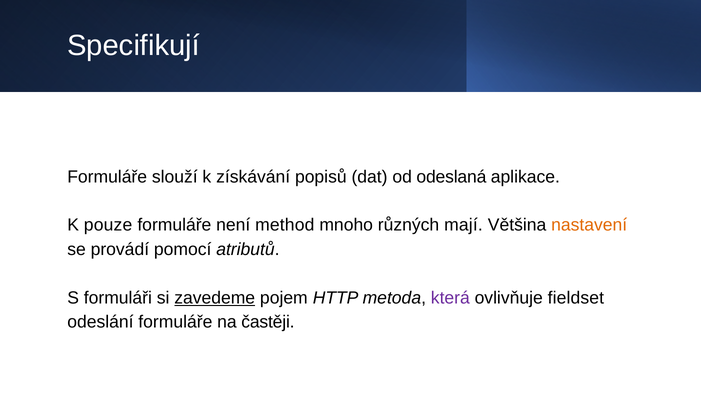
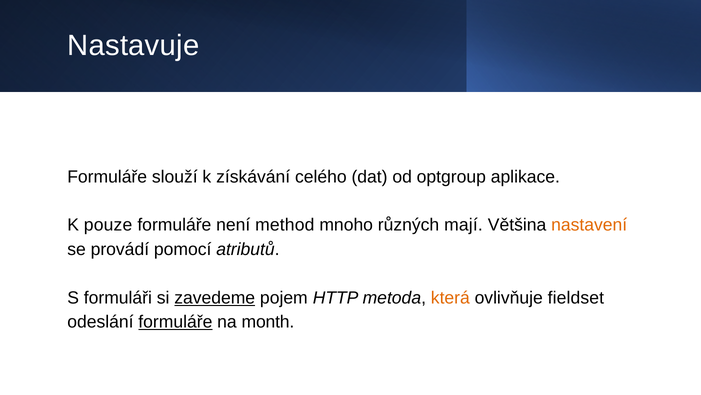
Specifikují: Specifikují -> Nastavuje (133, 46)
popisů: popisů -> celého (321, 176)
odeslaná: odeslaná -> optgroup (451, 176)
která colour: purple -> orange (450, 297)
formuláře underline: none -> present (175, 321)
častěji: častěji -> month (268, 321)
